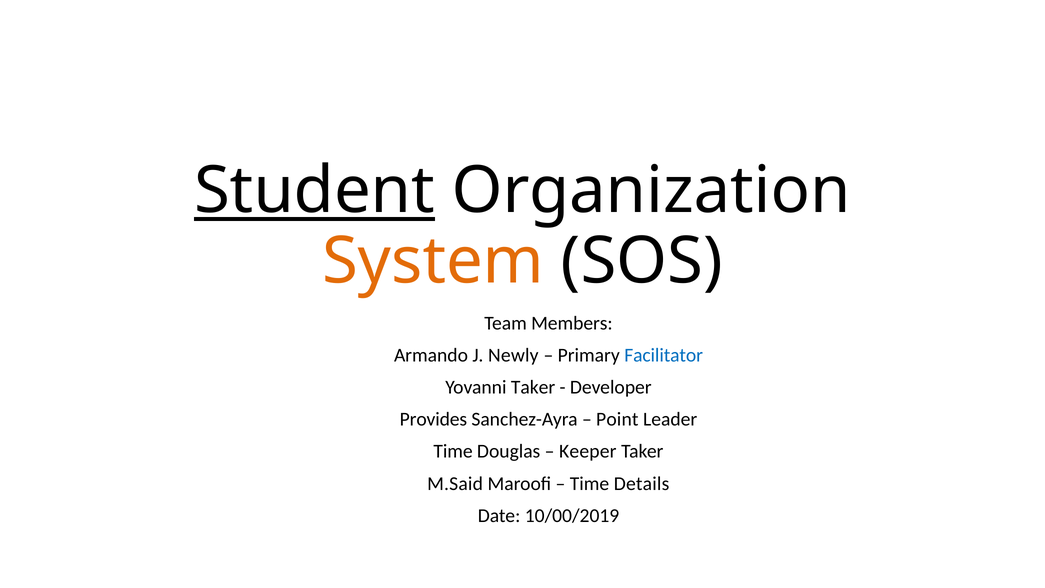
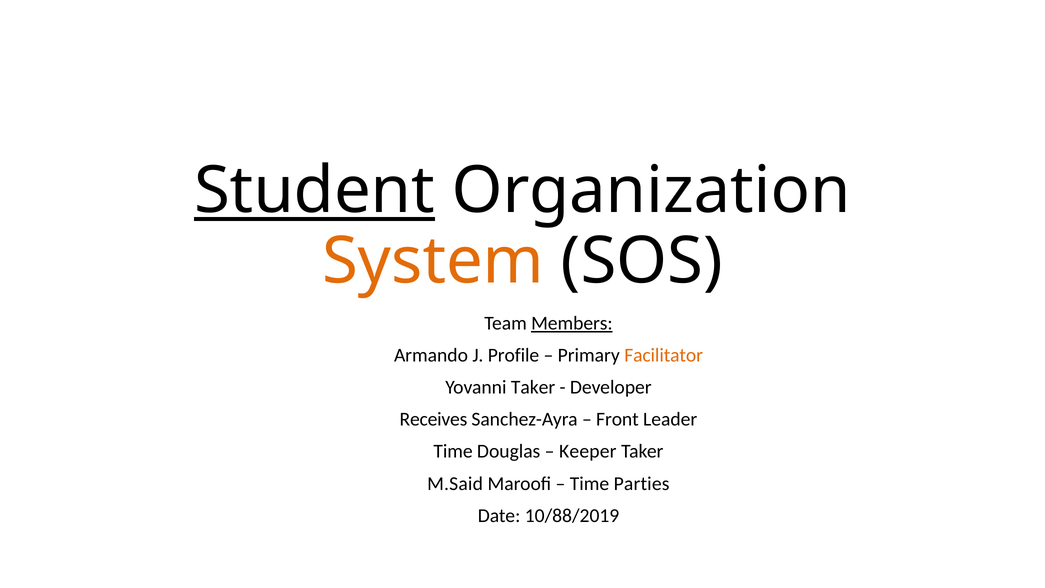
Members underline: none -> present (572, 323)
Newly: Newly -> Profile (514, 355)
Facilitator colour: blue -> orange (664, 355)
Provides: Provides -> Receives (433, 419)
Point: Point -> Front (617, 419)
Details: Details -> Parties (642, 483)
10/00/2019: 10/00/2019 -> 10/88/2019 (572, 515)
